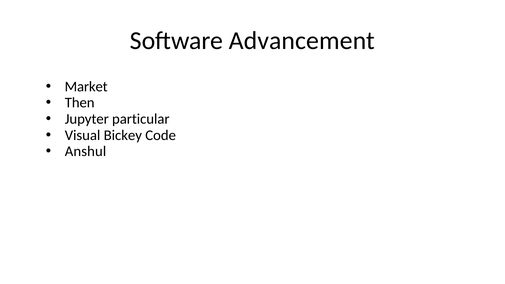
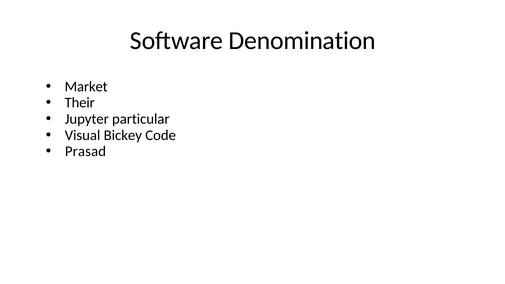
Advancement: Advancement -> Denomination (302, 41)
Then: Then -> Their (80, 103)
Anshul: Anshul -> Prasad (85, 151)
